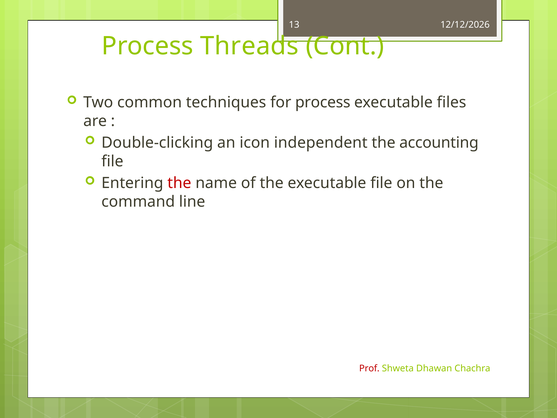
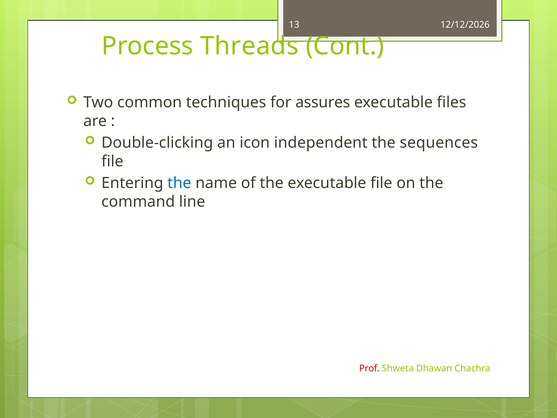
for process: process -> assures (323, 102)
accounting: accounting -> sequences (439, 143)
the colour: red -> blue (179, 183)
